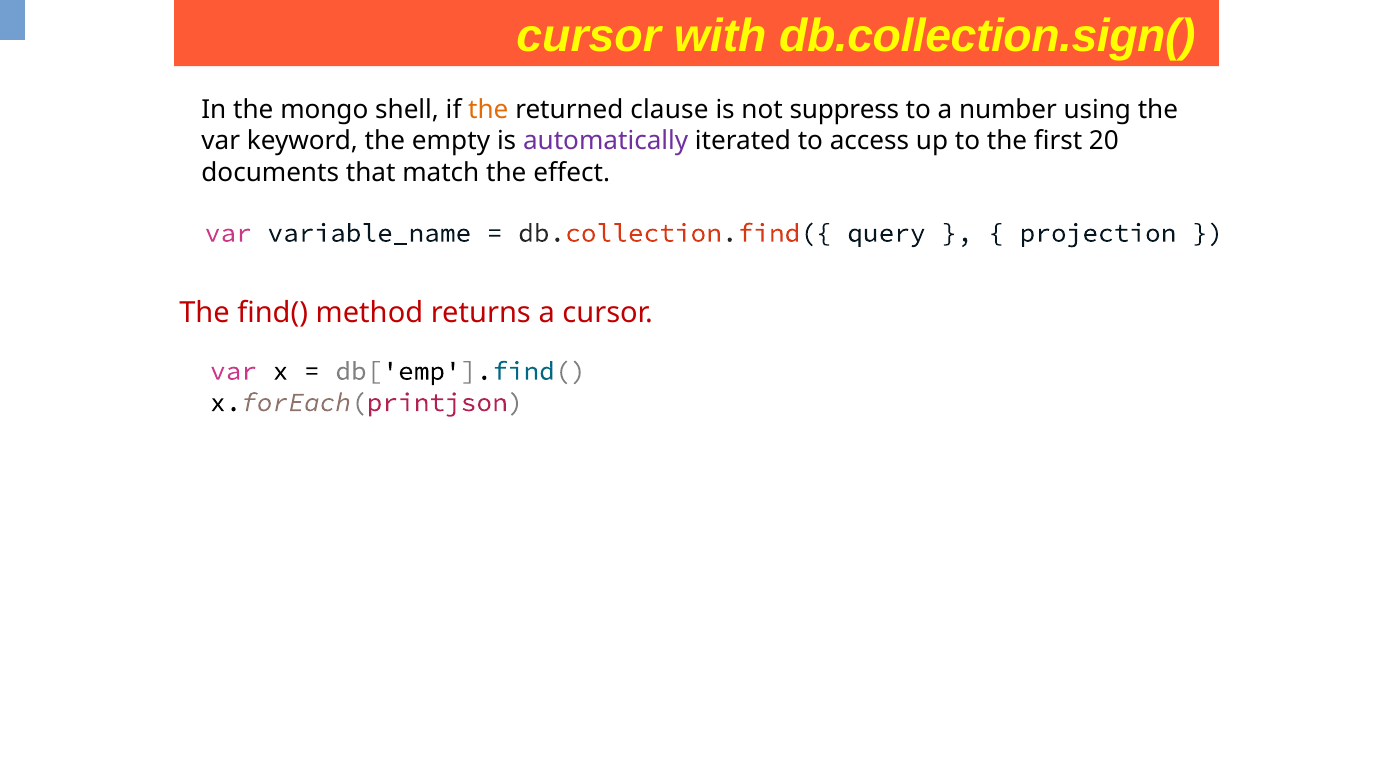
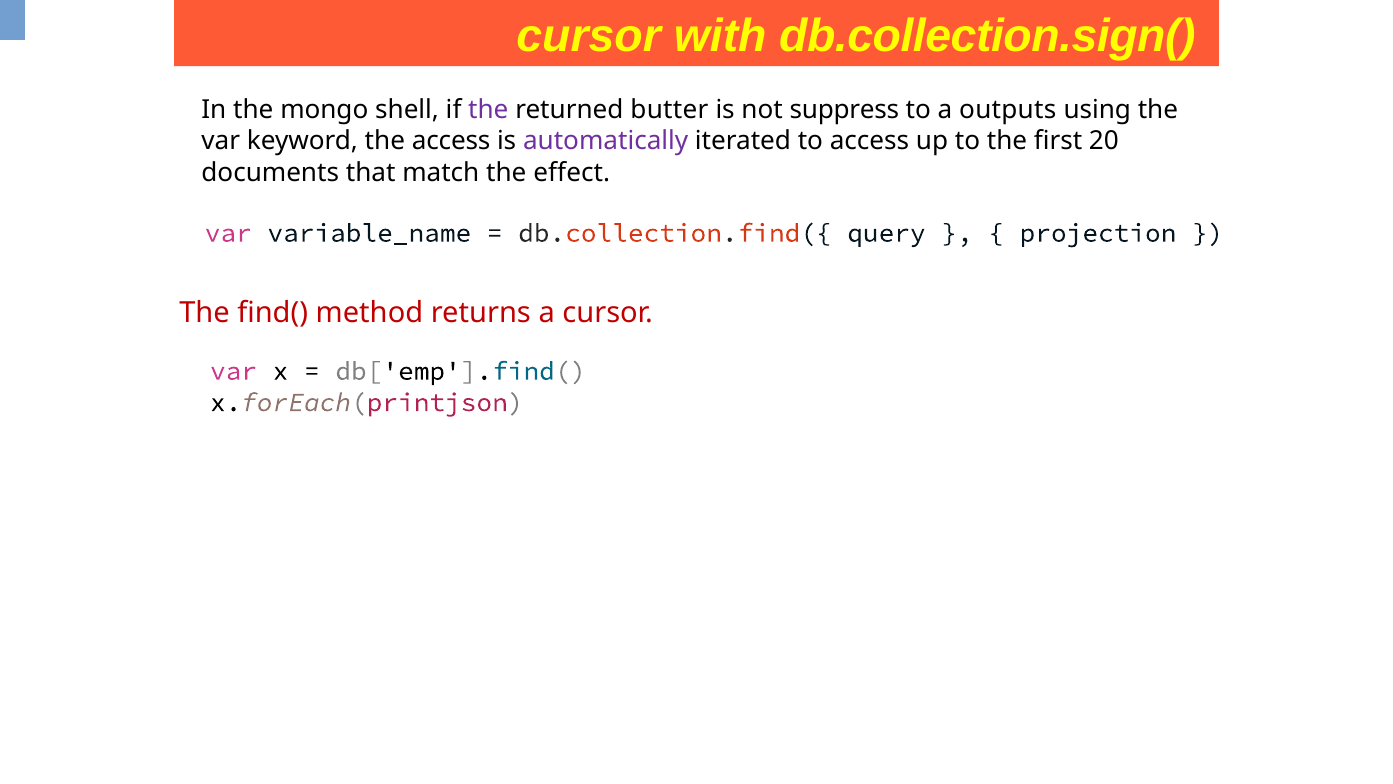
the colour: orange -> purple (488, 110)
clause: clause -> butter (669, 110)
number: number -> outputs (1008, 110)
the empty: empty -> access (451, 141)
